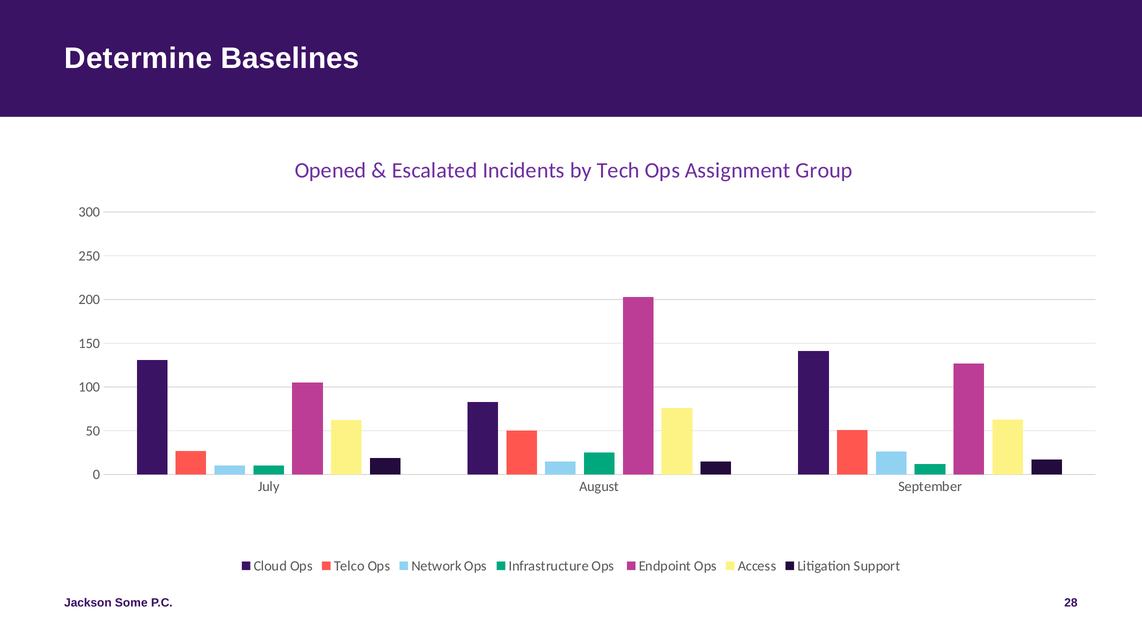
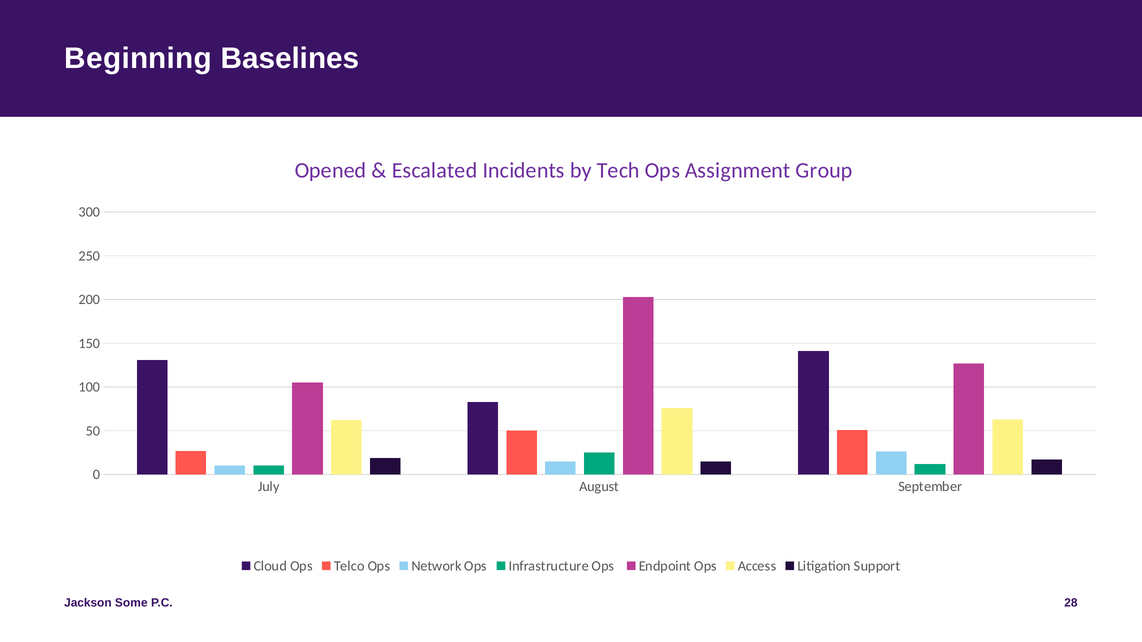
Determine: Determine -> Beginning (138, 59)
